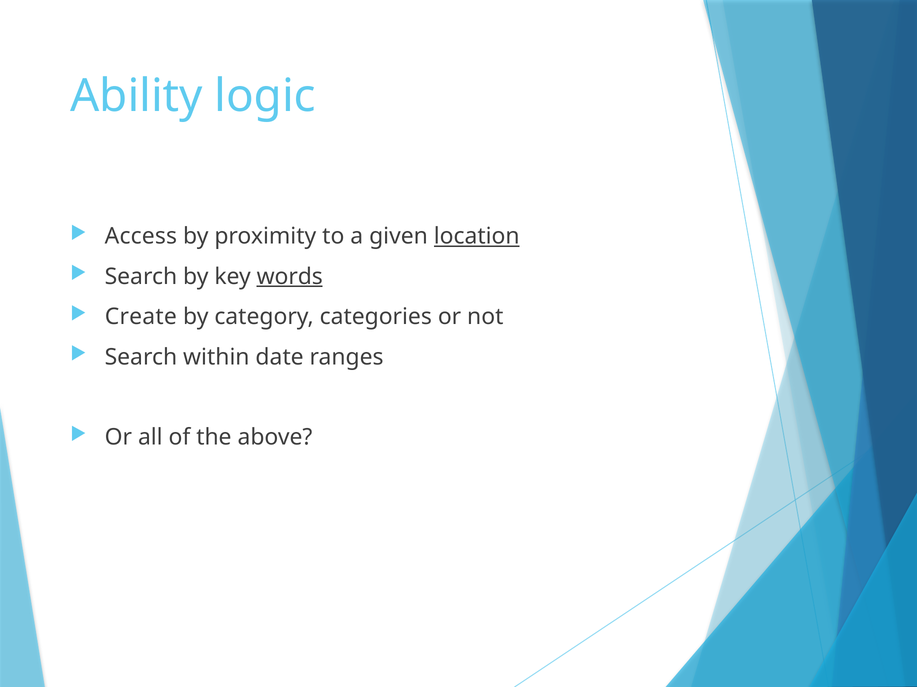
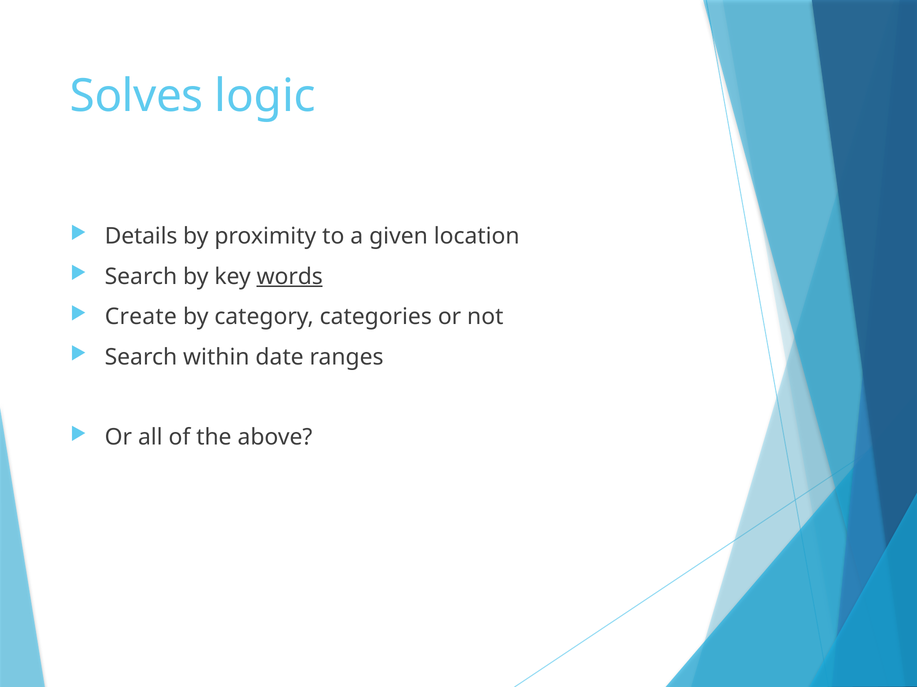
Ability: Ability -> Solves (137, 96)
Access: Access -> Details (141, 237)
location underline: present -> none (477, 237)
